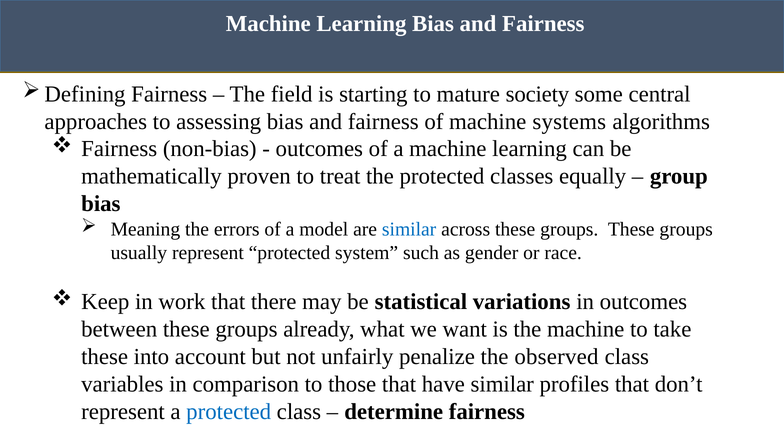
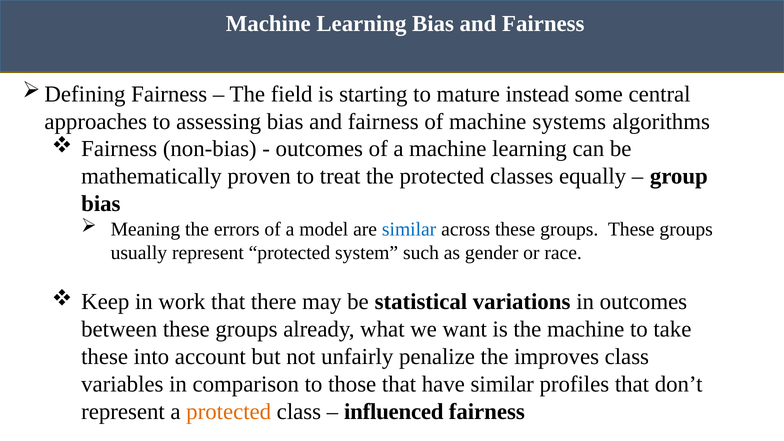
society: society -> instead (537, 94)
observed: observed -> improves (557, 357)
protected colour: blue -> orange (229, 412)
determine: determine -> influenced (394, 412)
